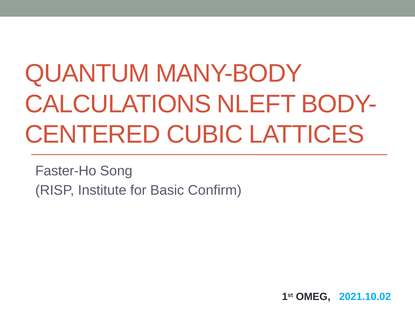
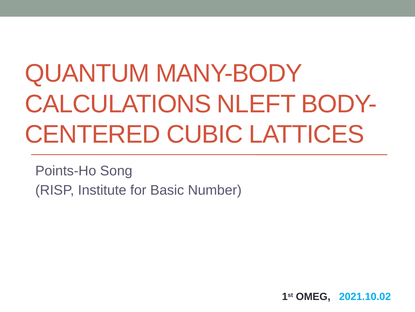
Faster-Ho: Faster-Ho -> Points-Ho (66, 170)
Confirm: Confirm -> Number (215, 190)
